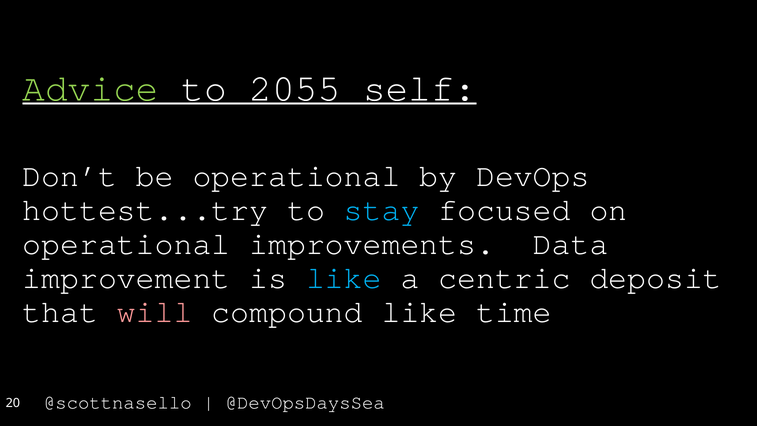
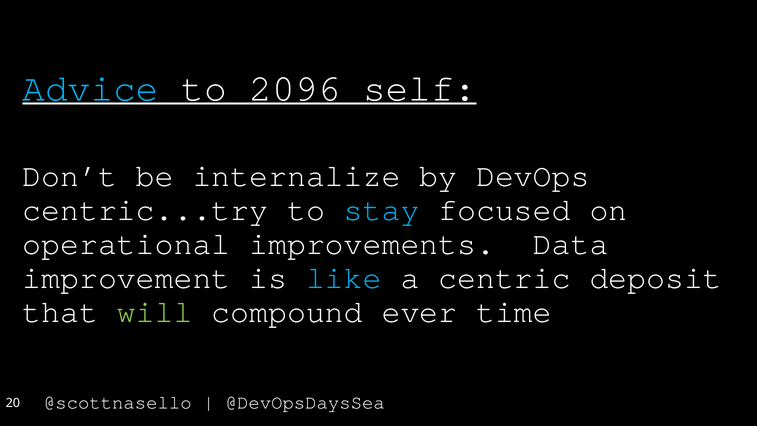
Advice colour: light green -> light blue (91, 88)
2055: 2055 -> 2096 (295, 88)
be operational: operational -> internalize (297, 176)
hottest...try: hottest...try -> centric...try (145, 210)
will colour: pink -> light green (155, 312)
compound like: like -> ever (419, 312)
